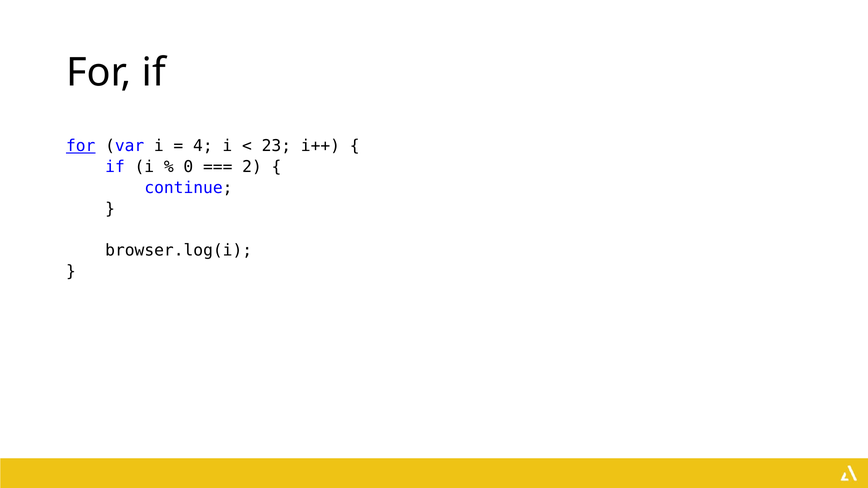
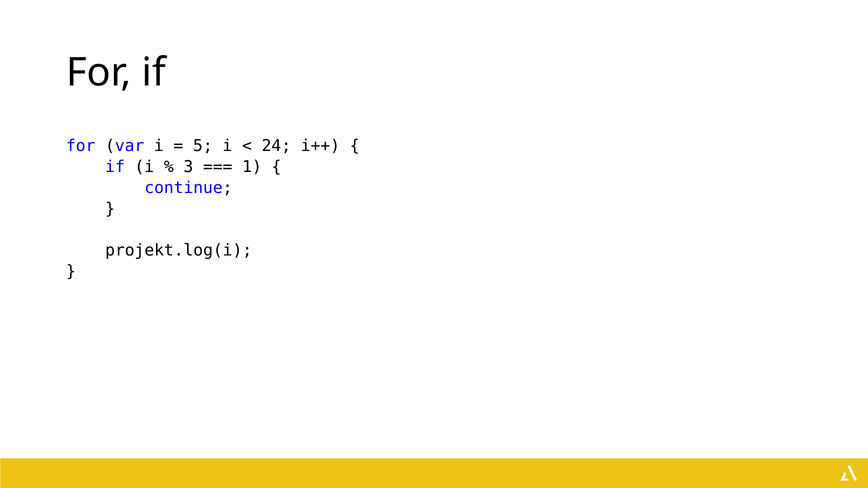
for underline: present -> none (81, 146)
4: 4 -> 5 (203, 146)
23: 23 -> 24 (276, 146)
0: 0 -> 3 (188, 167)
2: 2 -> 1 (252, 167)
browser.log(i: browser.log(i -> projekt.log(i (179, 251)
